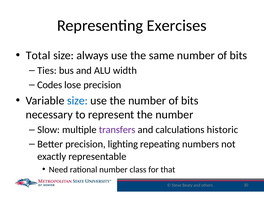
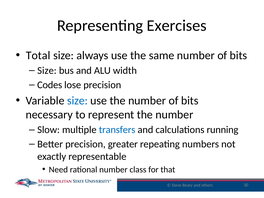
Ties: Ties -> Size (47, 71)
transfers colour: purple -> blue (117, 130)
historic: historic -> running (223, 130)
lighting: lighting -> greater (123, 144)
